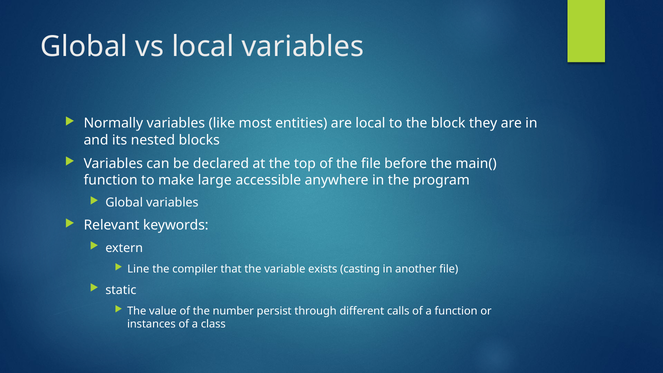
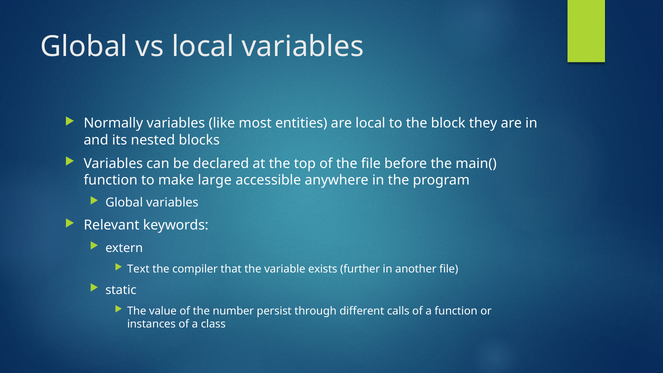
Line: Line -> Text (138, 269)
casting: casting -> further (360, 269)
